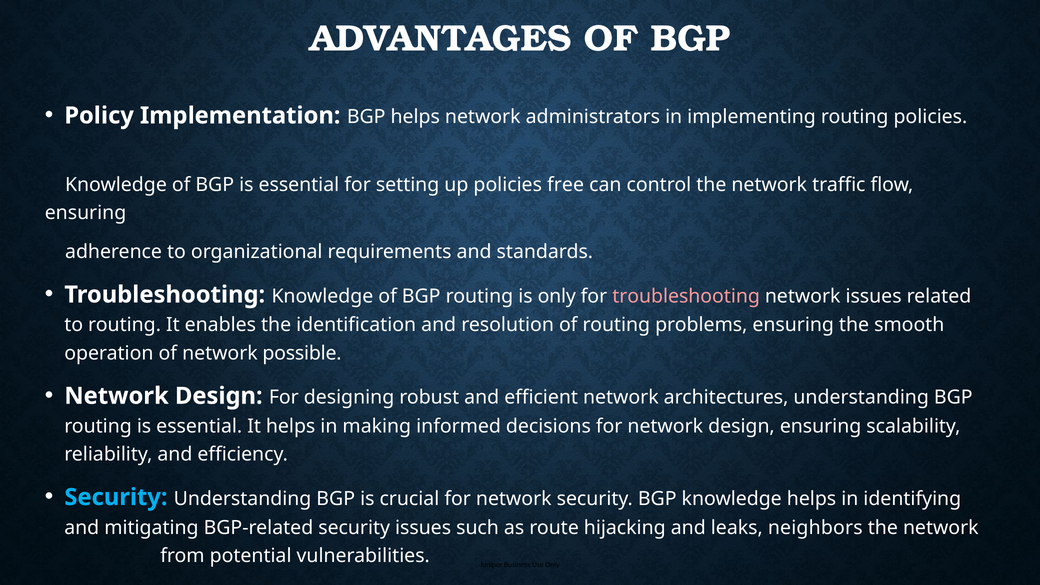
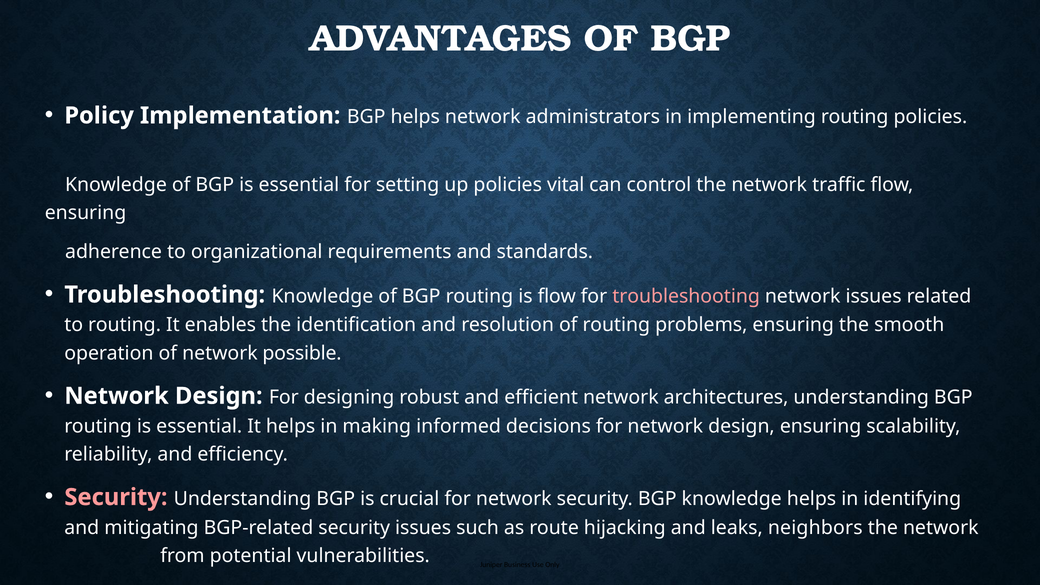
free: free -> vital (566, 185)
is only: only -> flow (557, 296)
Security colour: light blue -> pink (116, 497)
